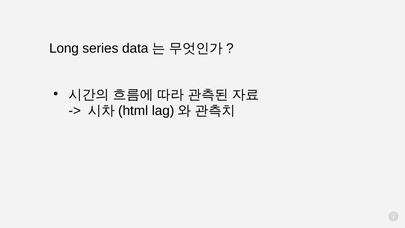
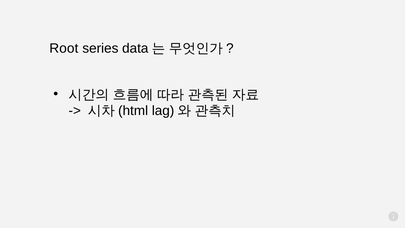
Long: Long -> Root (64, 48)
